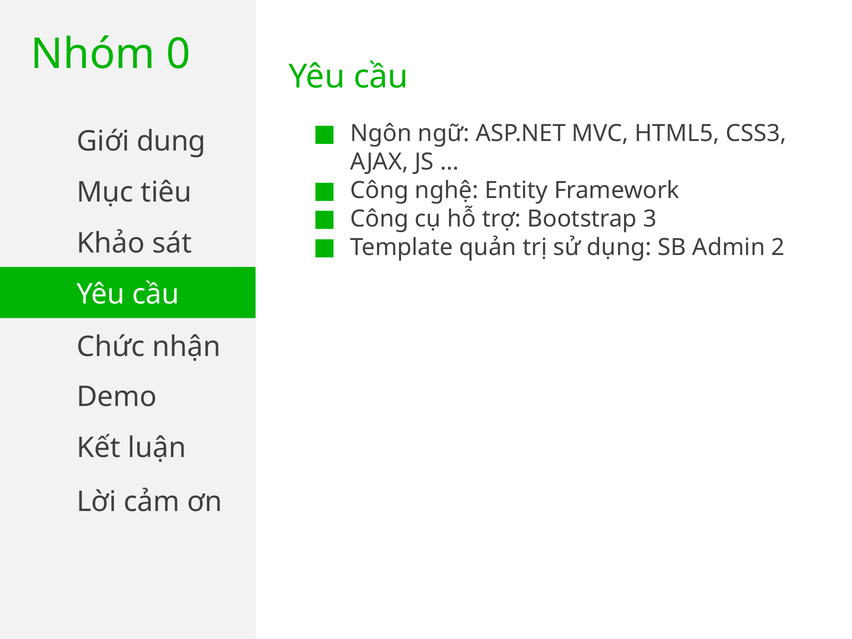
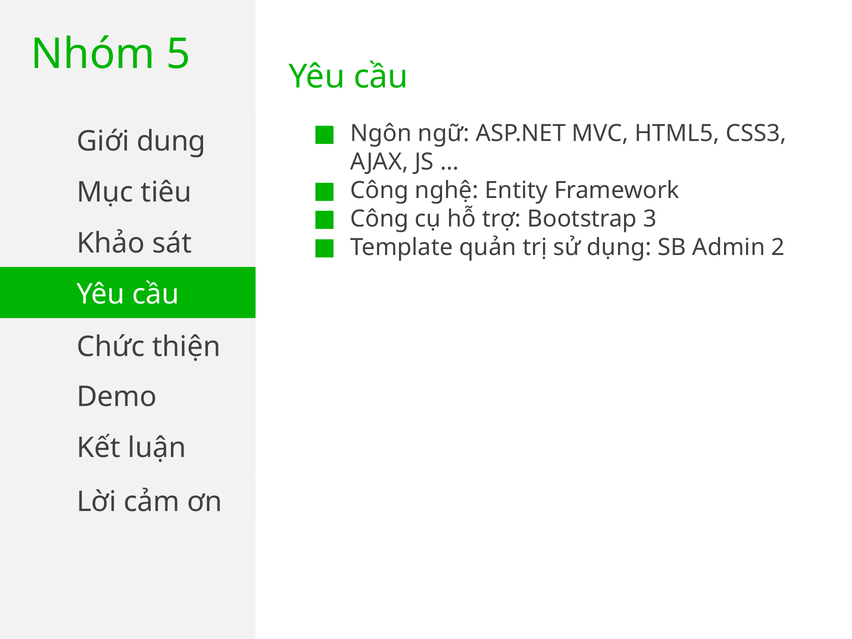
0: 0 -> 5 (178, 54)
nhận: nhận -> thiện (187, 347)
